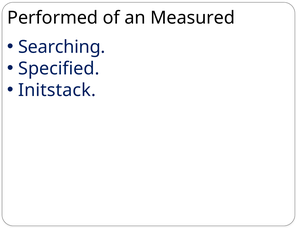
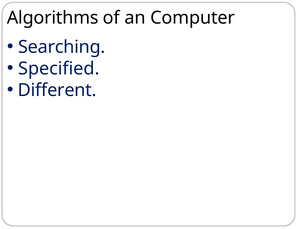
Performed: Performed -> Algorithms (53, 18)
Measured: Measured -> Computer (193, 18)
Initstack: Initstack -> Different (57, 90)
